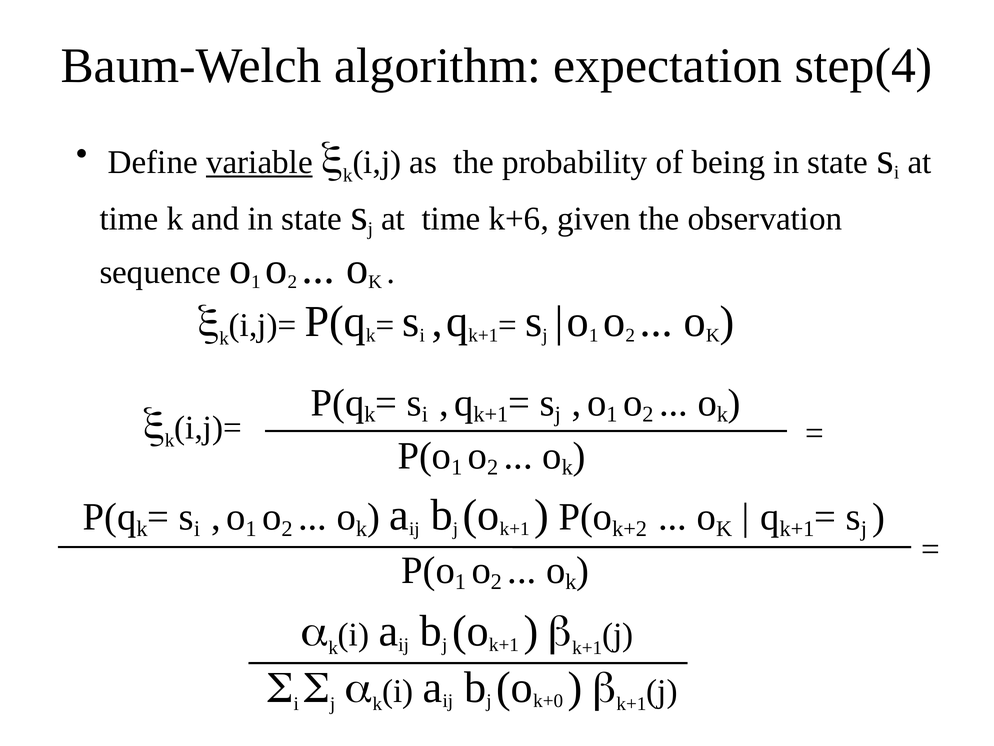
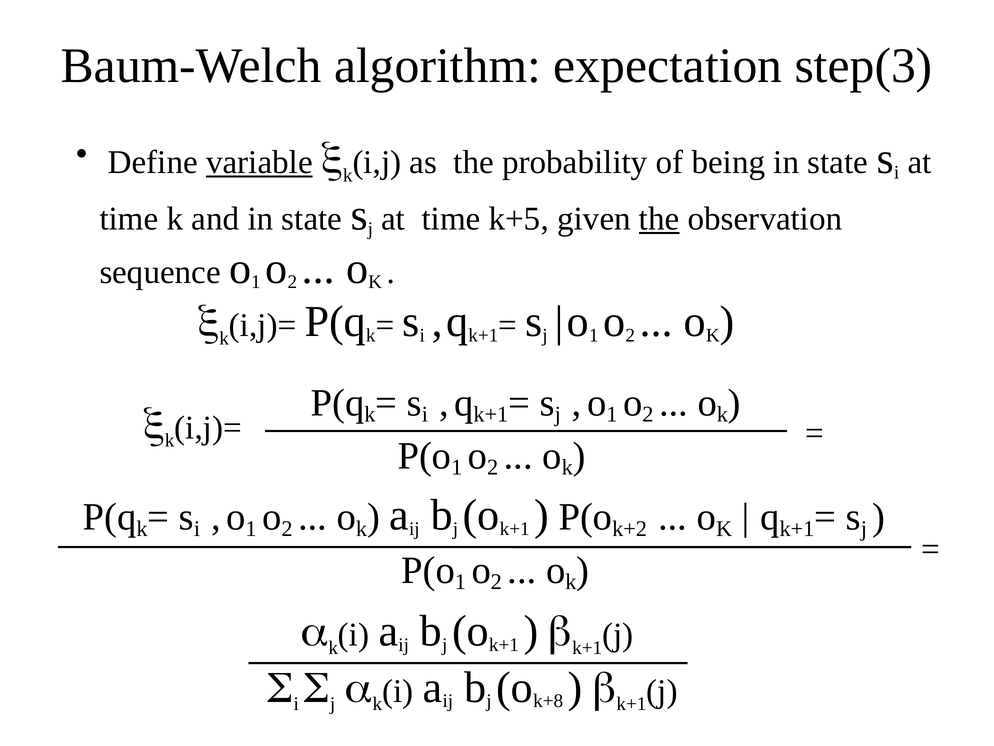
step(4: step(4 -> step(3 (864, 66)
k+6: k+6 -> k+5 (519, 219)
the underline: none -> present (659, 219)
k+0: k+0 -> k+8 (548, 701)
